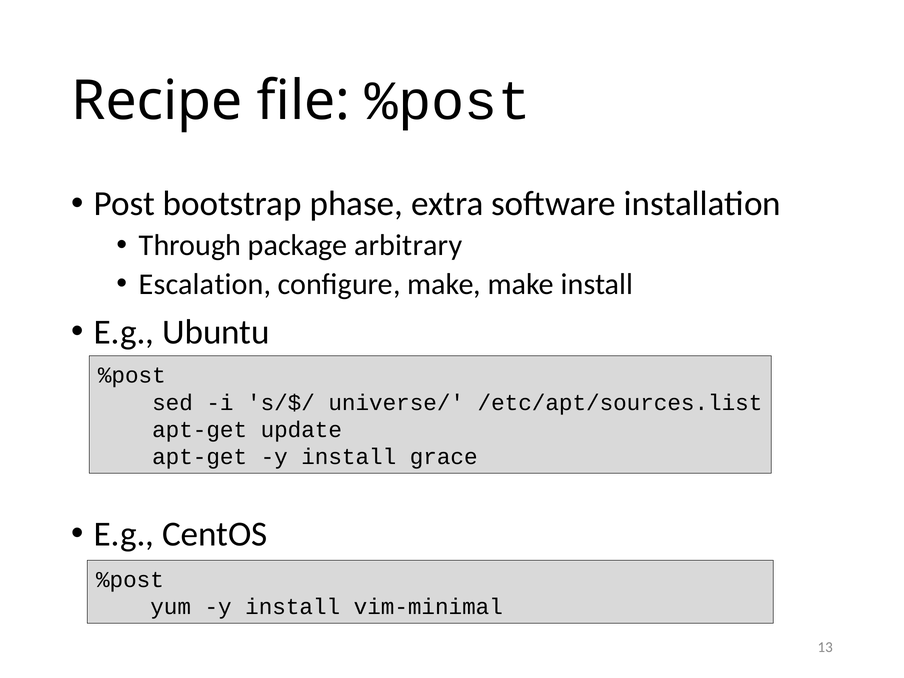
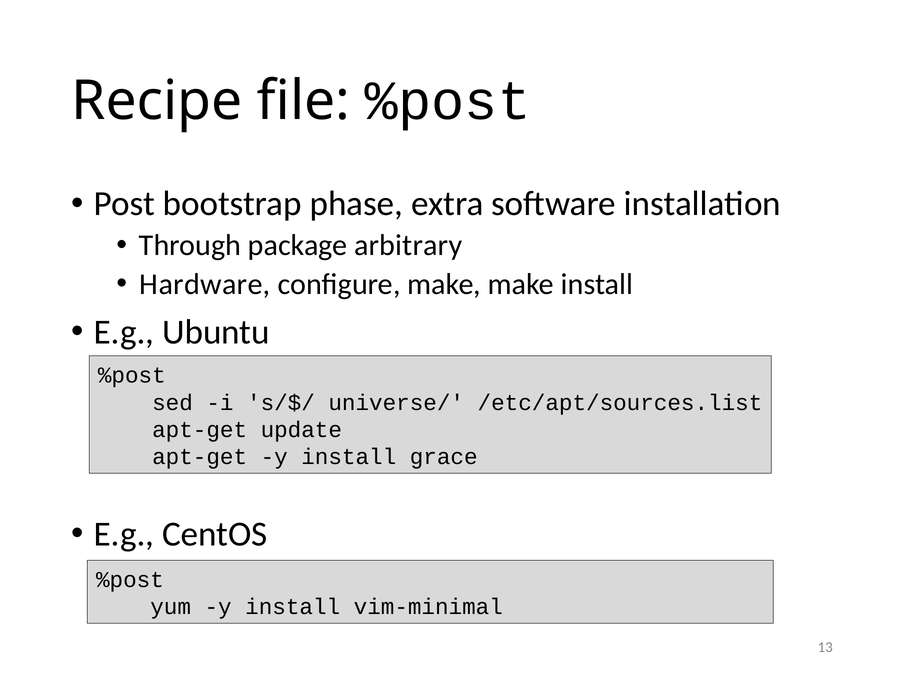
Escalation: Escalation -> Hardware (205, 284)
